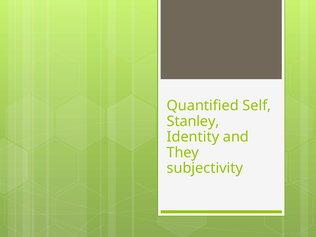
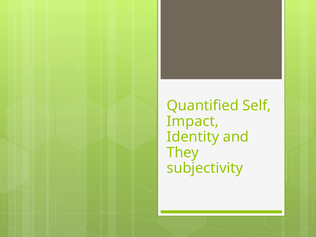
Stanley: Stanley -> Impact (193, 121)
